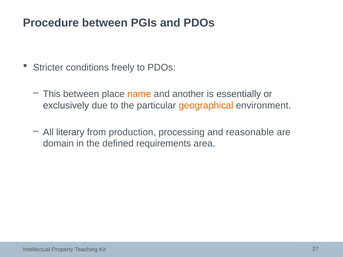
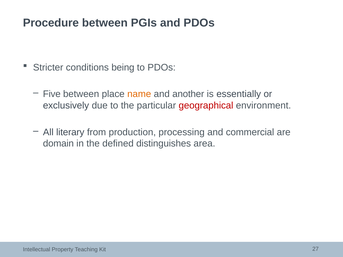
freely: freely -> being (123, 67)
This: This -> Five (52, 94)
geographical colour: orange -> red (206, 106)
reasonable: reasonable -> commercial (250, 132)
requirements: requirements -> distinguishes (164, 144)
